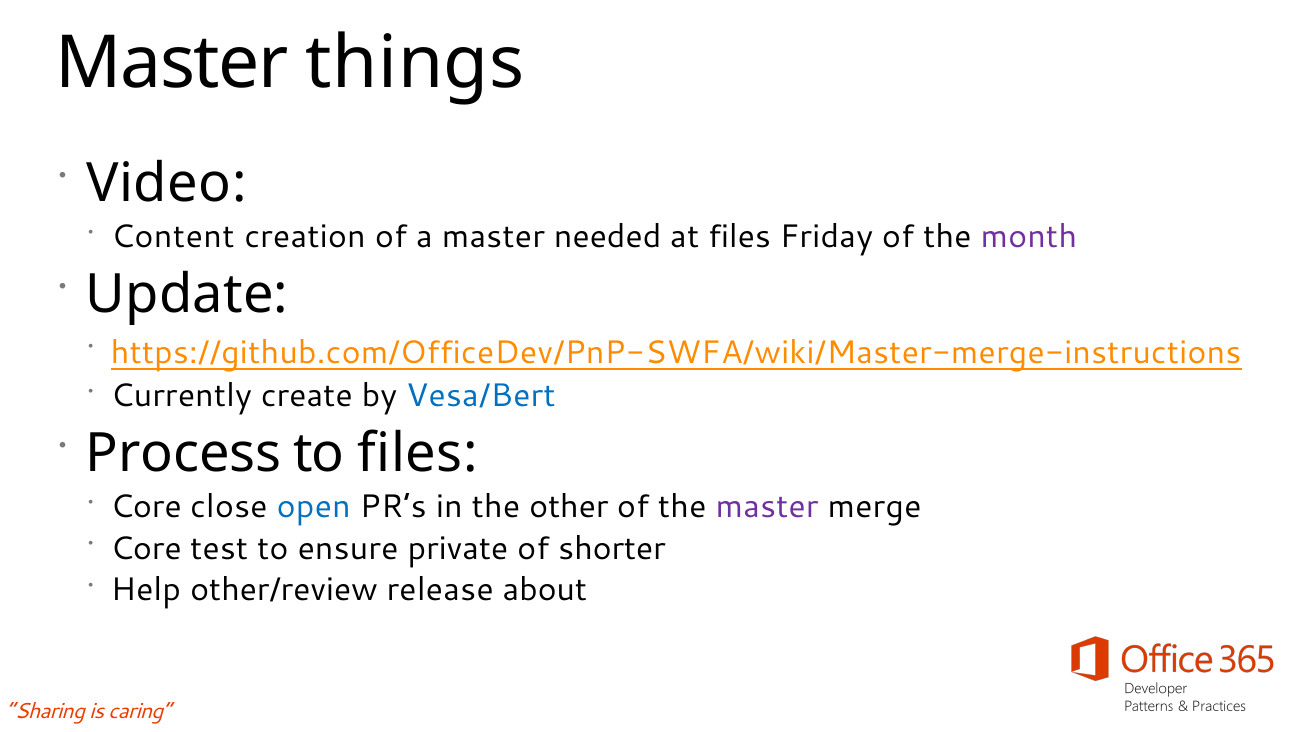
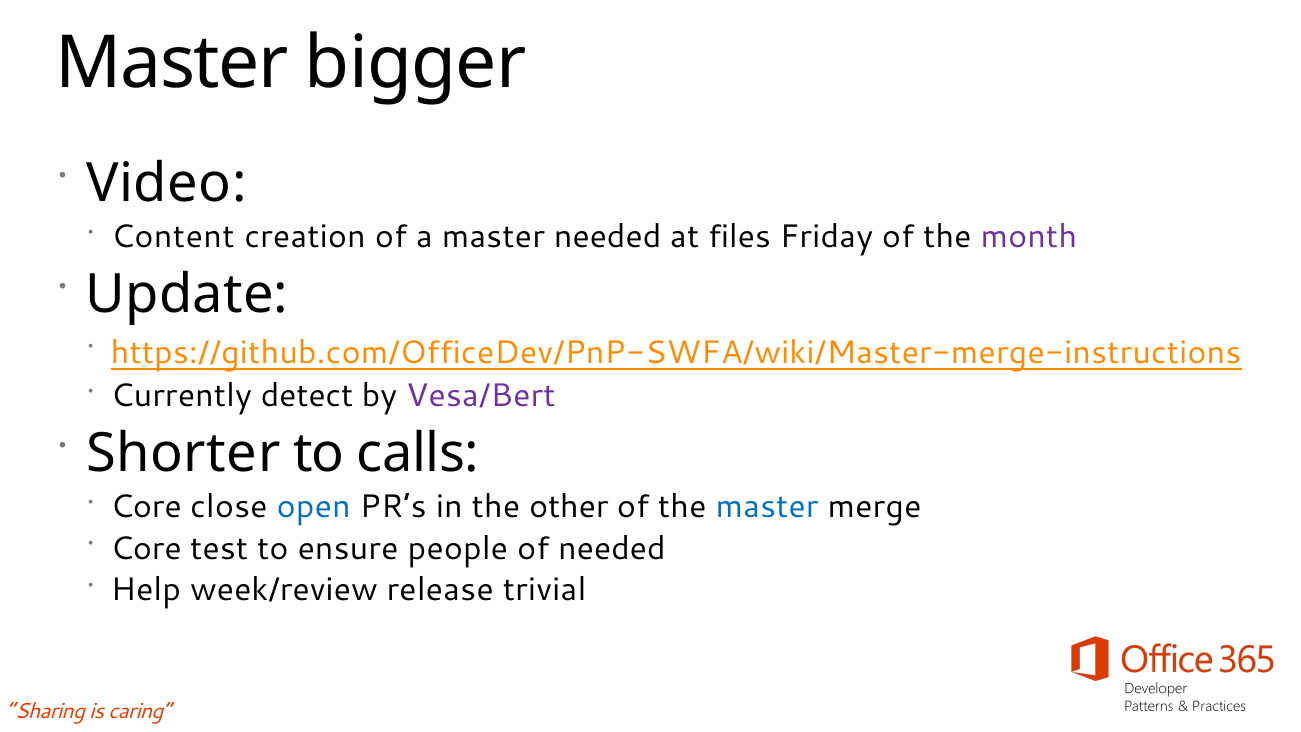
things: things -> bigger (416, 63)
create: create -> detect (307, 396)
Vesa/Bert colour: blue -> purple (481, 396)
Process: Process -> Shorter (183, 453)
to files: files -> calls (418, 453)
master colour: purple -> blue (767, 507)
private: private -> people (458, 549)
of shorter: shorter -> needed (612, 549)
other/review: other/review -> week/review (284, 590)
about: about -> trivial (545, 590)
